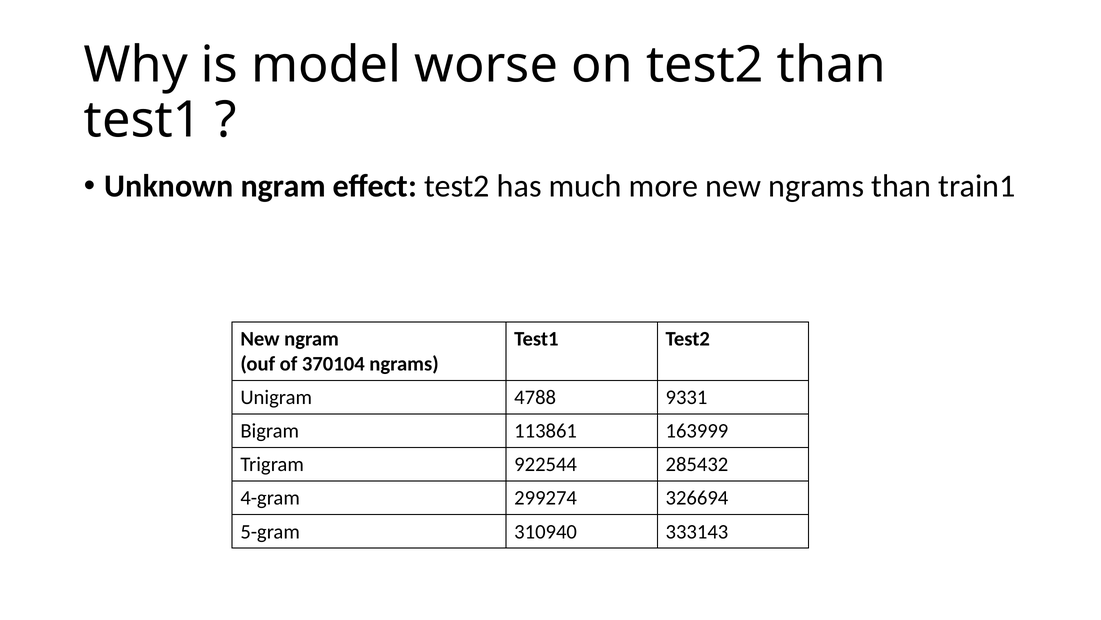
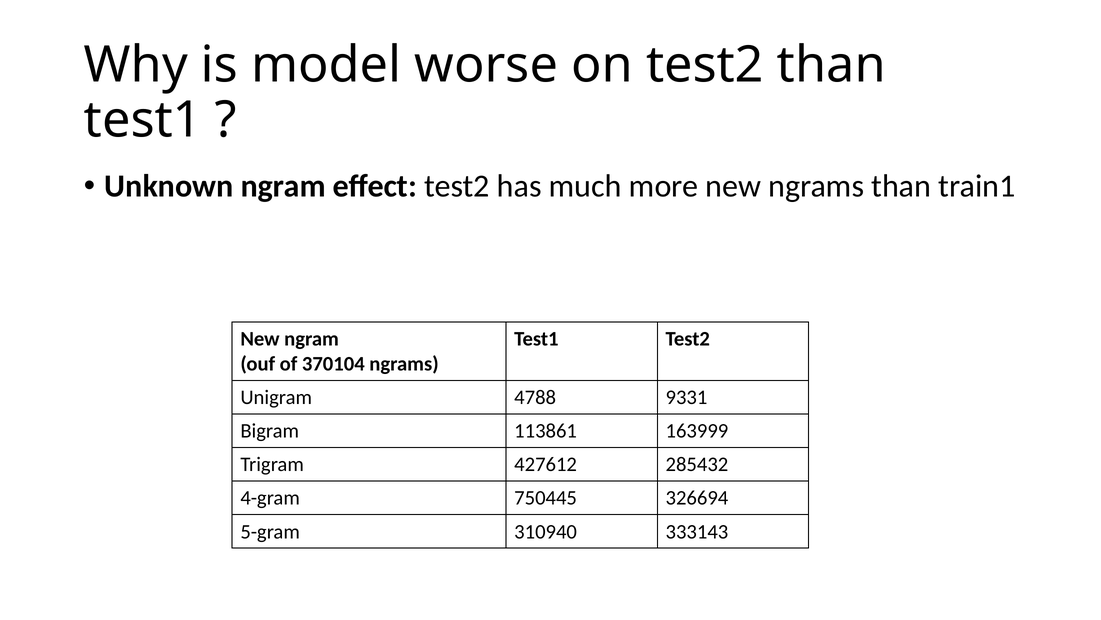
922544: 922544 -> 427612 (546, 464)
299274: 299274 -> 750445 (546, 498)
